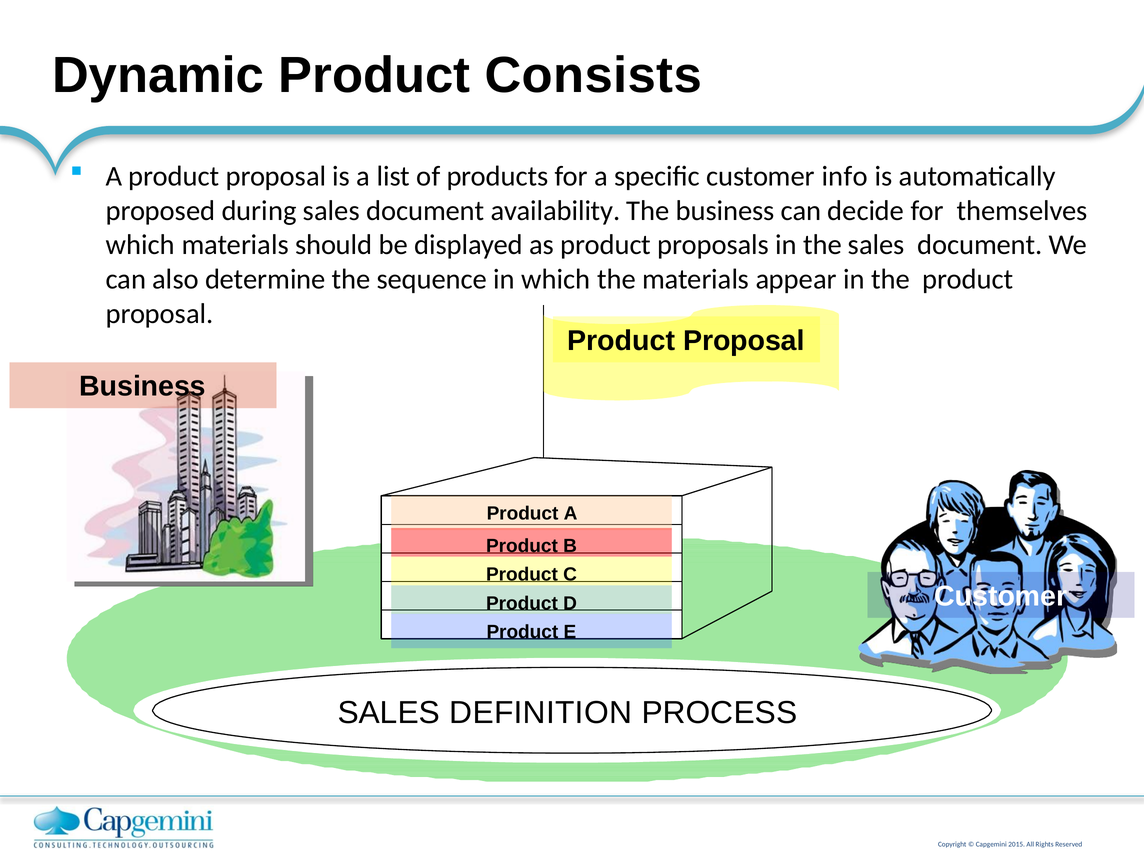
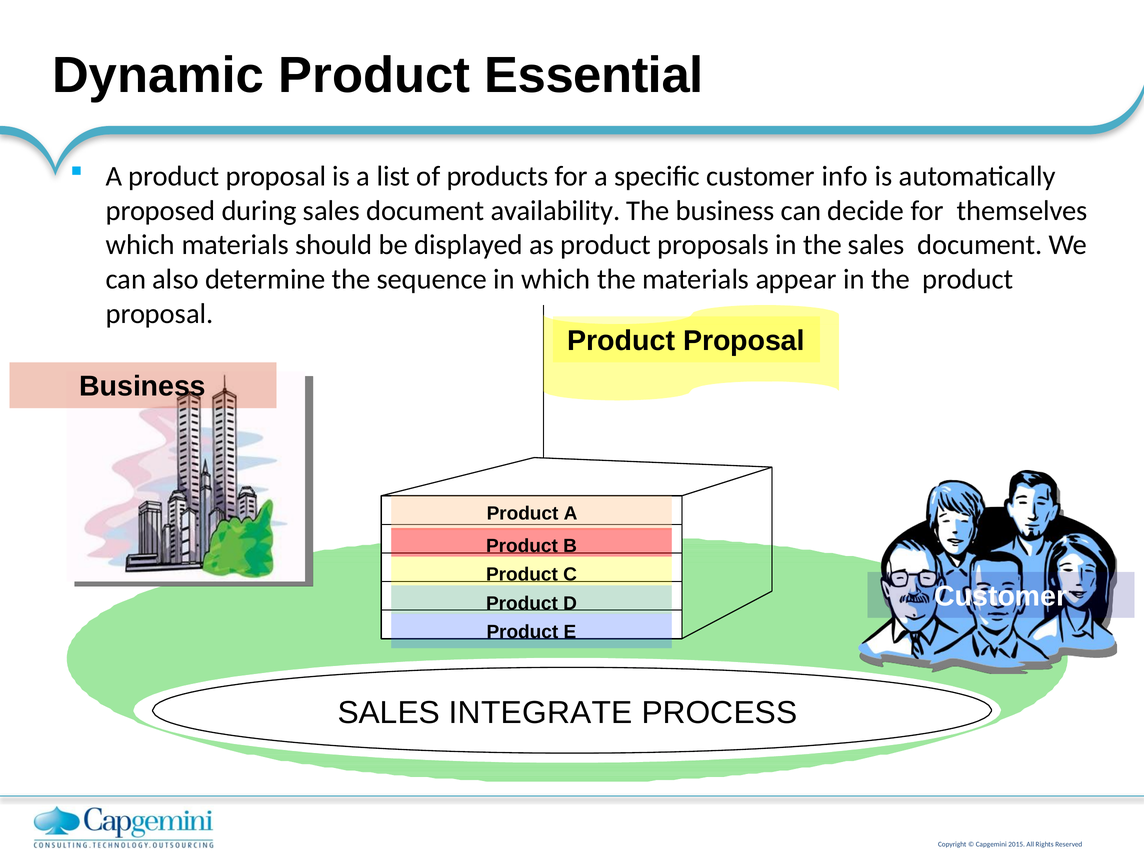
Consists: Consists -> Essential (594, 76)
DEFINITION: DEFINITION -> INTEGRATE (541, 713)
